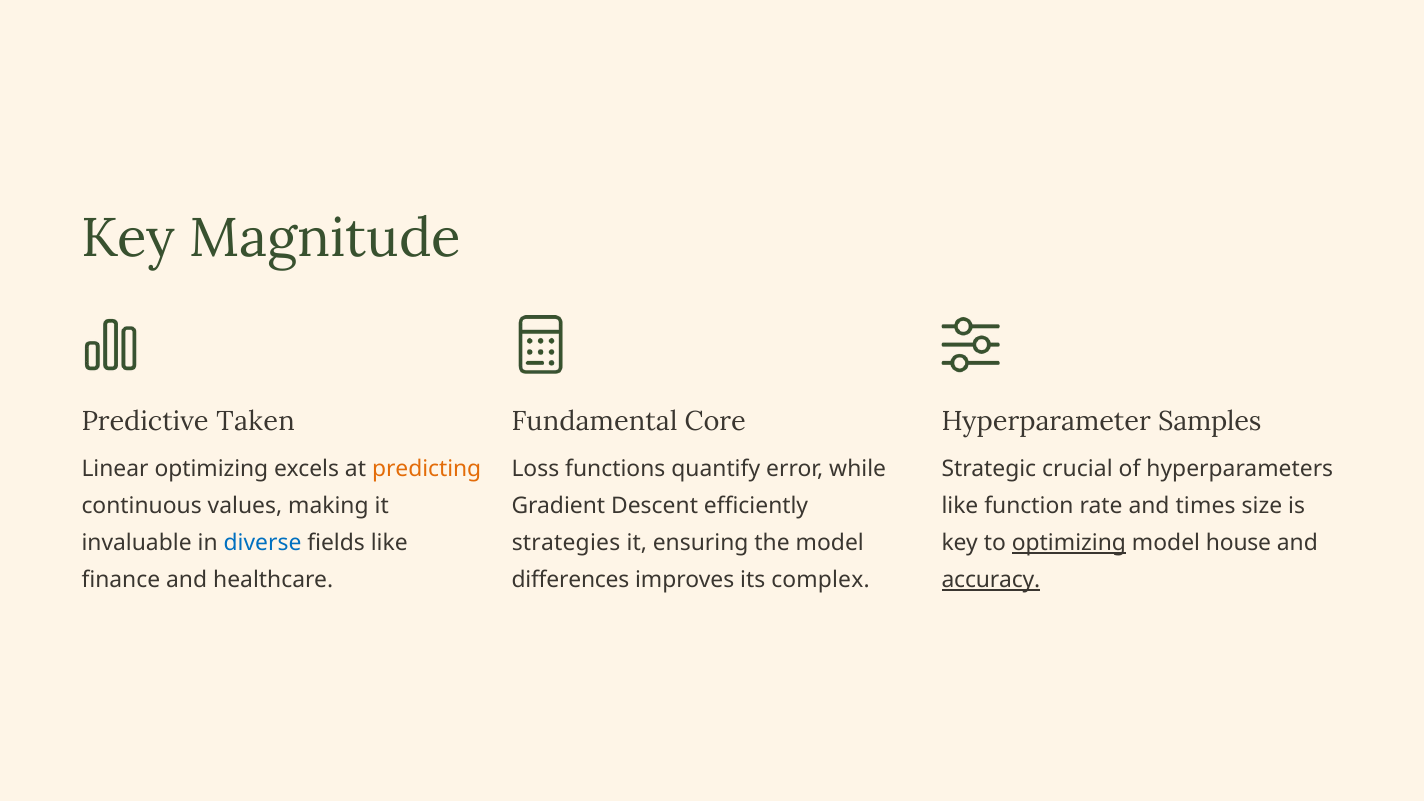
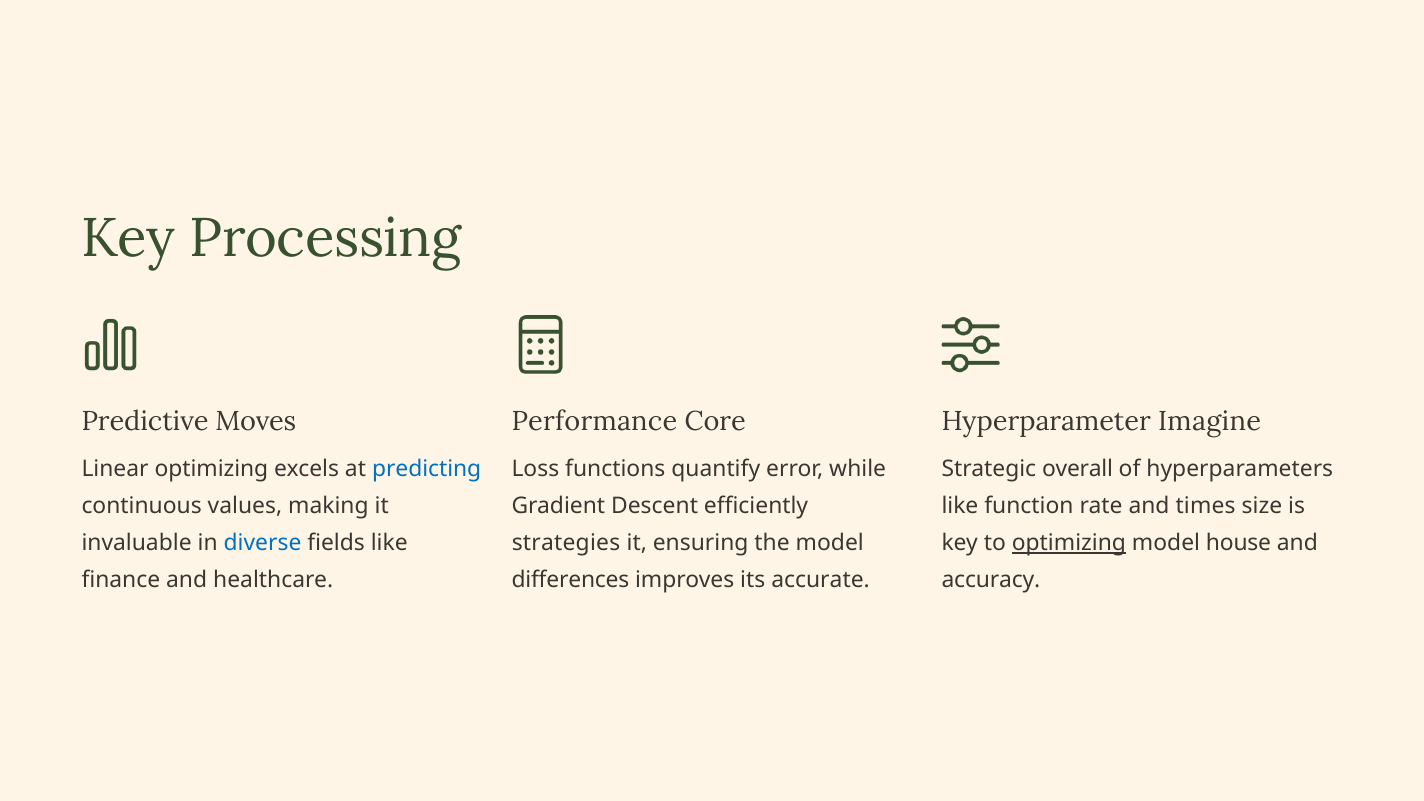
Magnitude: Magnitude -> Processing (326, 238)
Taken: Taken -> Moves (256, 421)
Fundamental: Fundamental -> Performance (594, 421)
Samples: Samples -> Imagine (1210, 421)
predicting colour: orange -> blue (427, 469)
crucial: crucial -> overall (1078, 469)
complex: complex -> accurate (821, 580)
accuracy underline: present -> none (991, 580)
